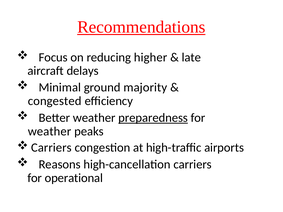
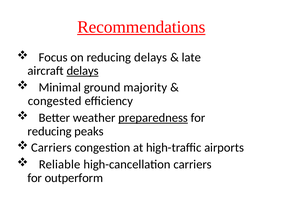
reducing higher: higher -> delays (151, 57)
delays underline: none -> present (83, 71)
weather: weather -> reducing (50, 131)
Reasons: Reasons -> Reliable (60, 165)
operational: operational -> outperform (74, 178)
